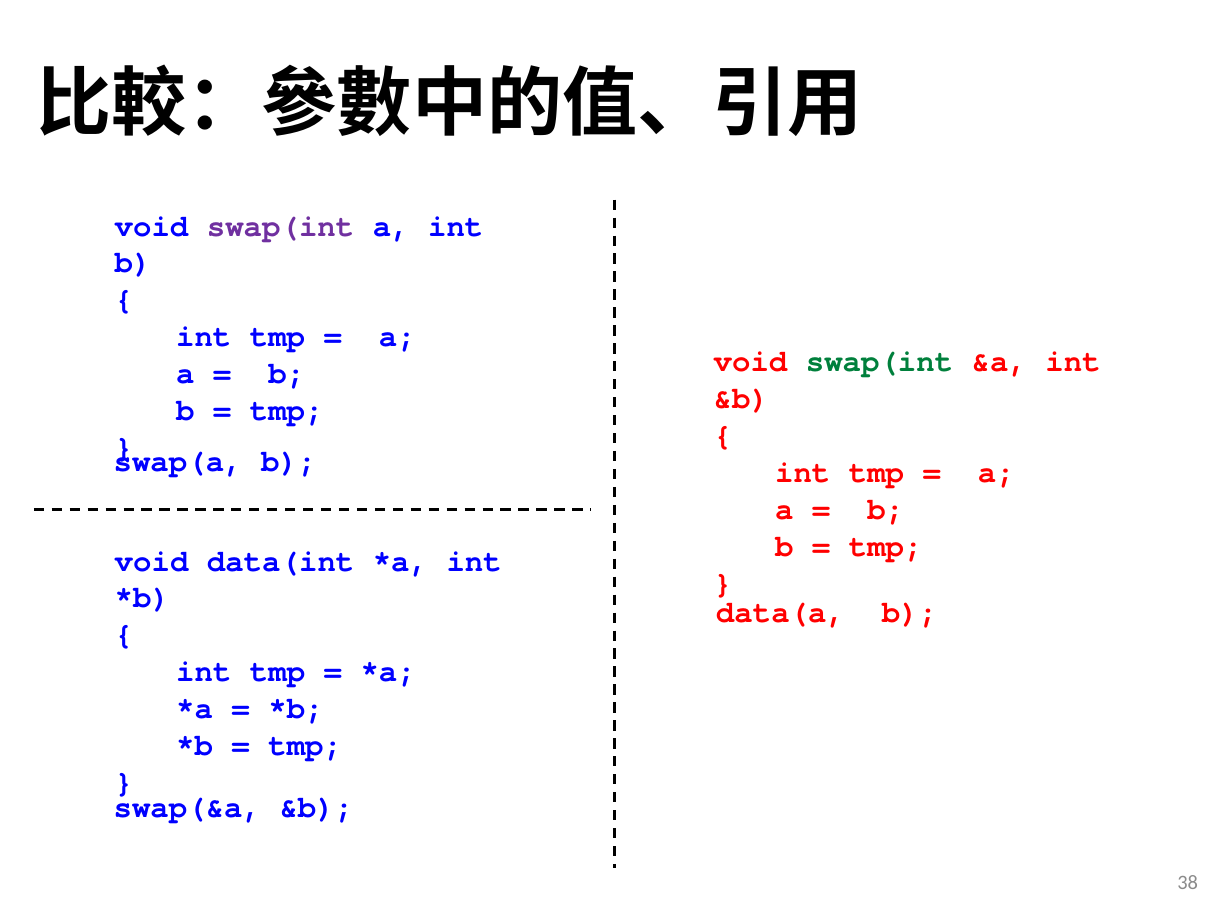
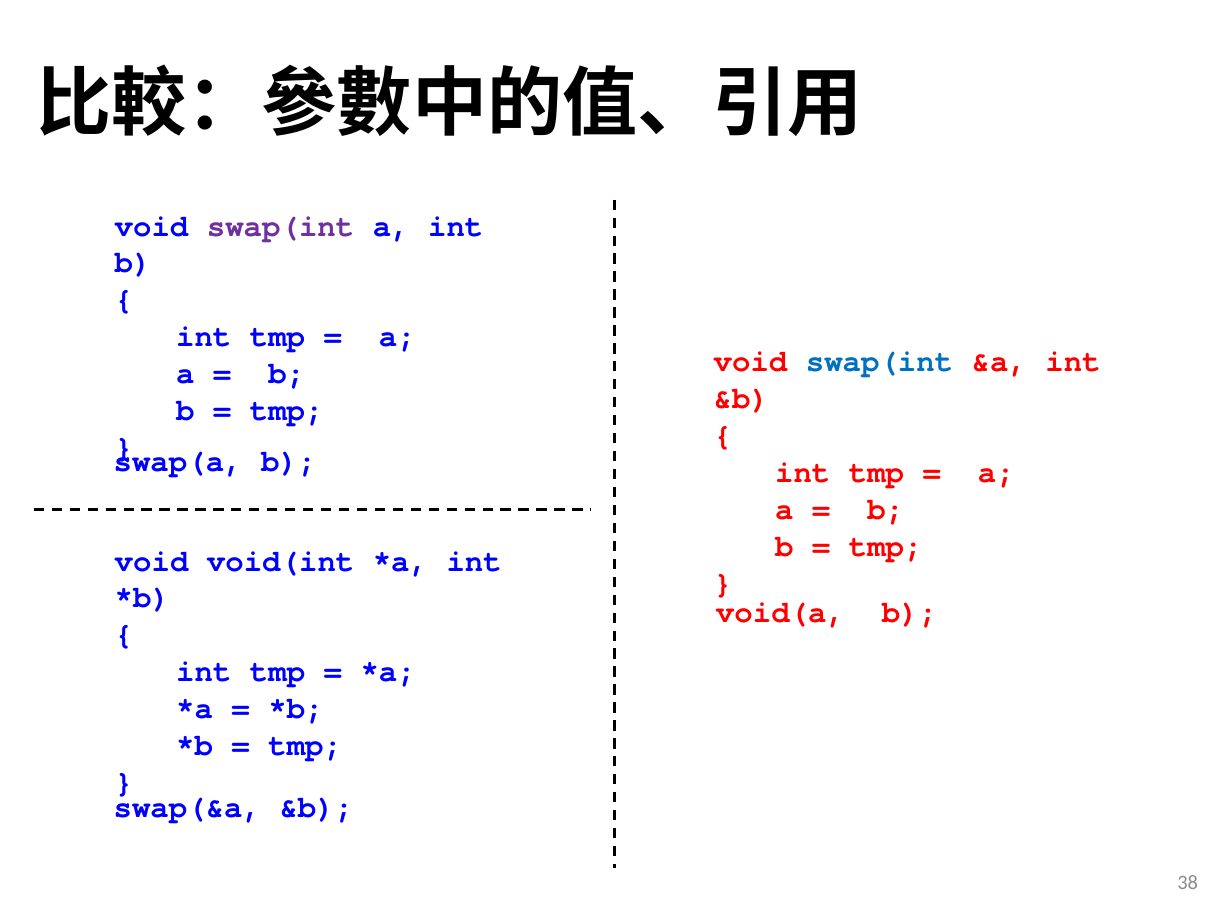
swap(int colour: green -> blue (880, 362)
data(int: data(int -> void(int (281, 561)
data(a: data(a -> void(a (780, 612)
